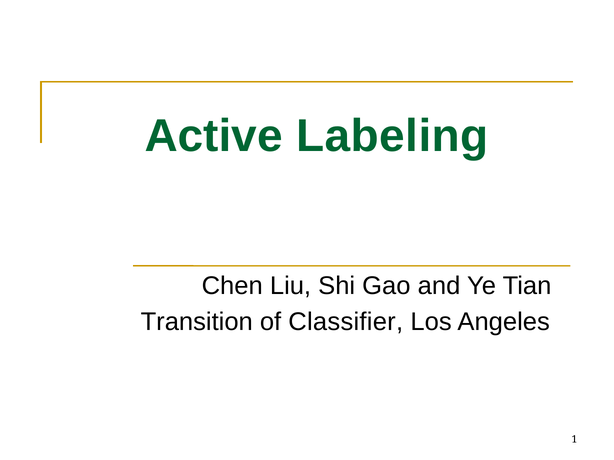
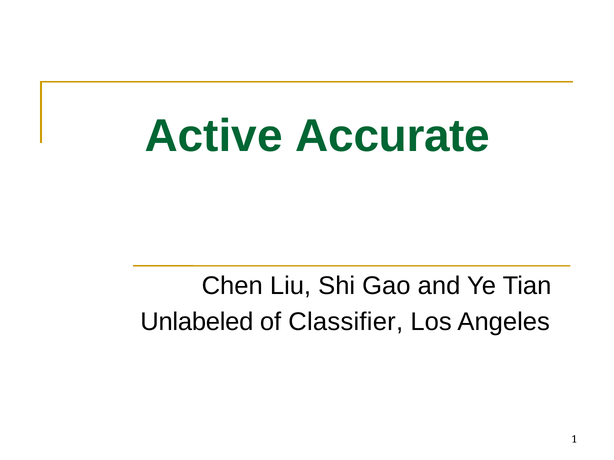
Labeling: Labeling -> Accurate (393, 136)
Transition: Transition -> Unlabeled (197, 322)
